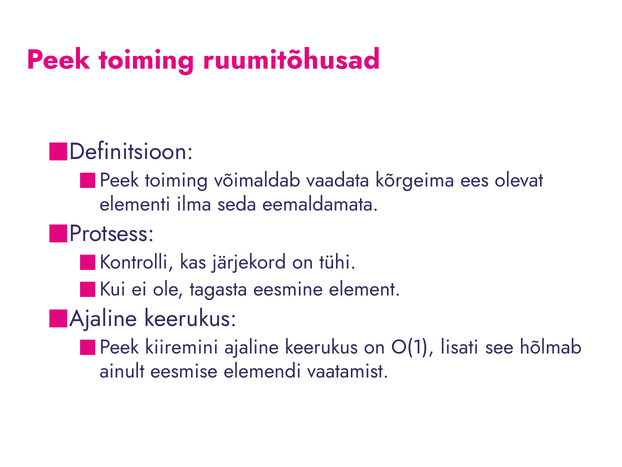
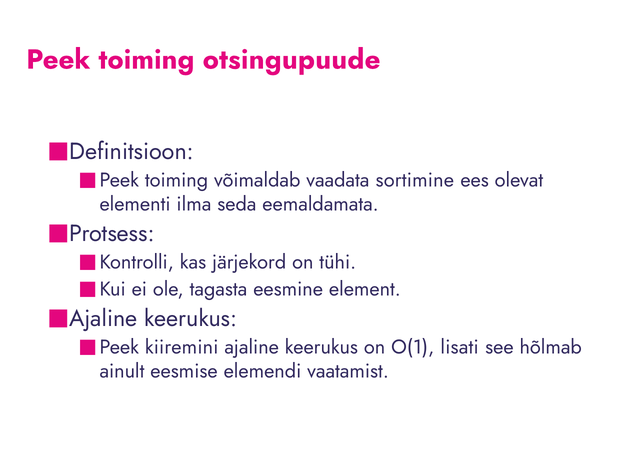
ruumitõhusad: ruumitõhusad -> otsingupuude (292, 59)
kõrgeima: kõrgeima -> sortimine (415, 180)
